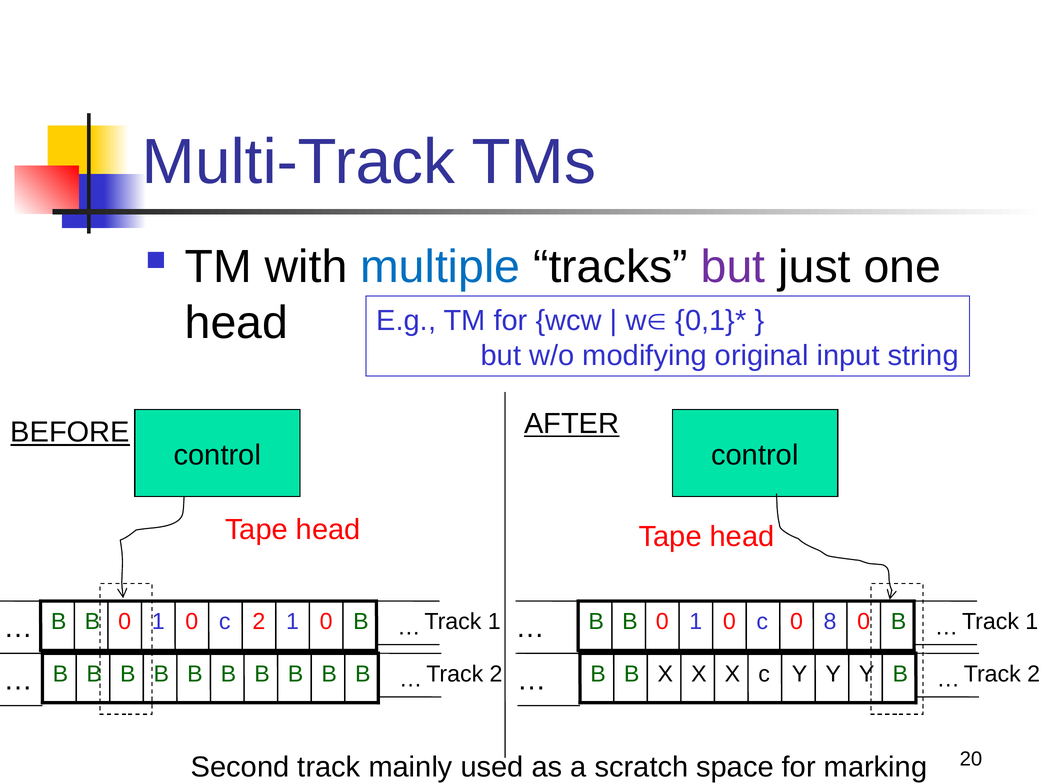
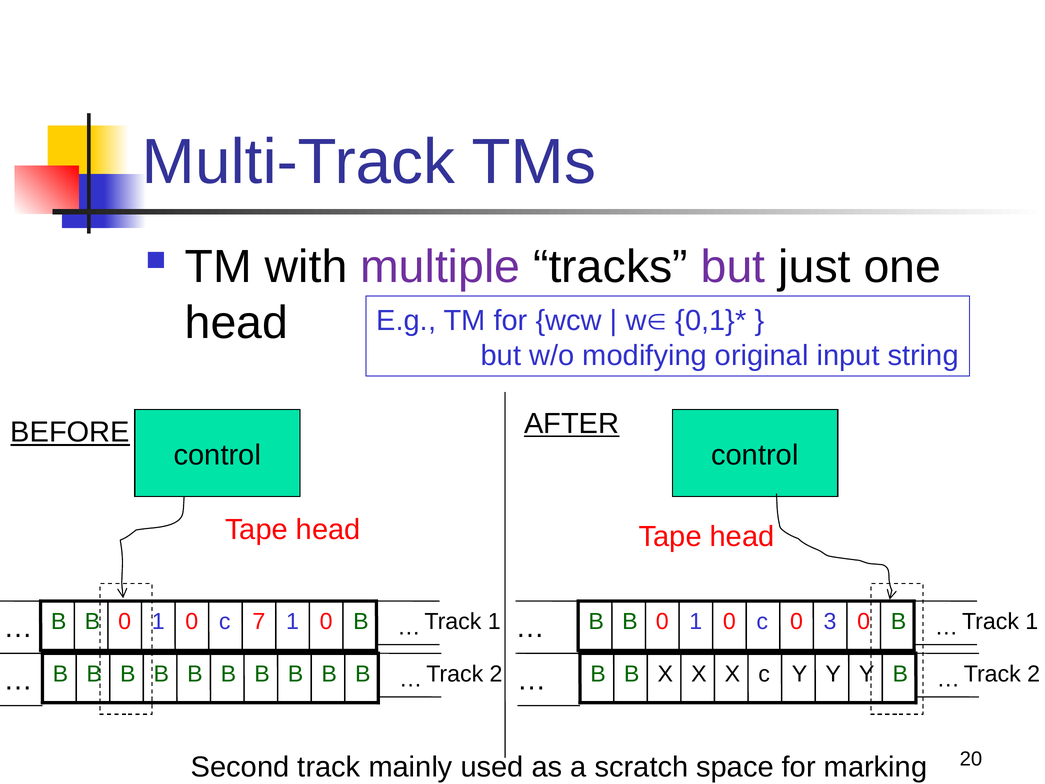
multiple colour: blue -> purple (440, 267)
c 2: 2 -> 7 (259, 622)
8: 8 -> 3 (830, 622)
